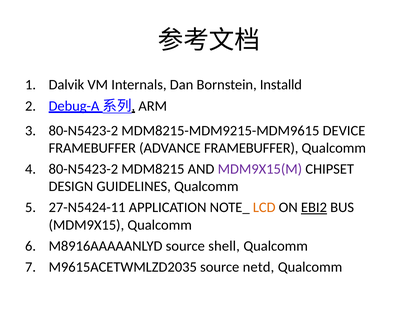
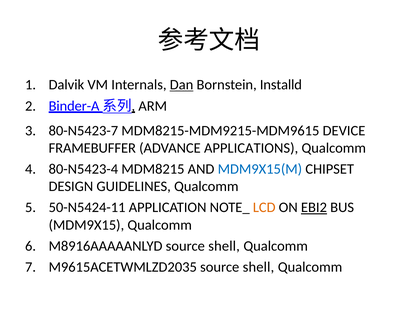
Dan underline: none -> present (182, 85)
Debug-A: Debug-A -> Binder-A (74, 106)
80-N5423-2: 80-N5423-2 -> 80-N5423-7 (83, 131)
ADVANCE FRAMEBUFFER: FRAMEBUFFER -> APPLICATIONS (251, 148)
80-N5423-2: 80-N5423-2 -> 80-N5423-4 (83, 169)
MDM9X15(M colour: purple -> blue (260, 169)
27-N5424-11: 27-N5424-11 -> 50-N5424-11 (87, 208)
M9615ACETWMLZD2035 source netd: netd -> shell (258, 268)
